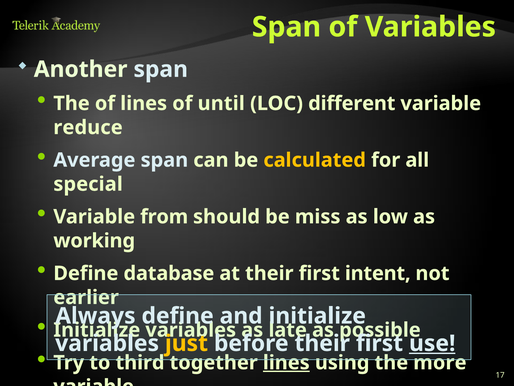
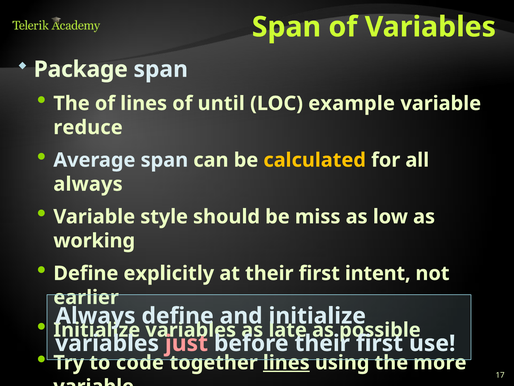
Another: Another -> Package (81, 69)
different: different -> example (352, 103)
special: special -> always (88, 184)
from: from -> style (164, 216)
database: database -> explicitly (169, 273)
just colour: yellow -> pink (186, 343)
use underline: present -> none (432, 343)
third: third -> code (140, 362)
